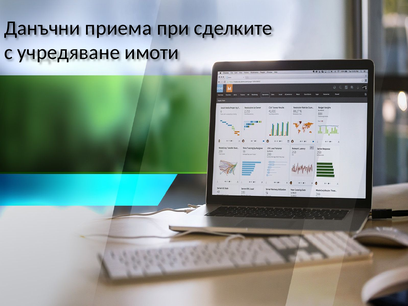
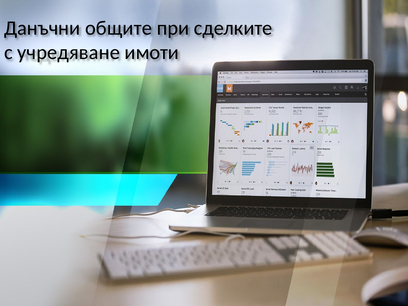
приема: приема -> общите (118, 28)
